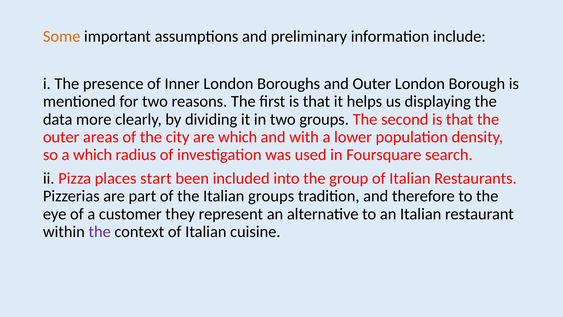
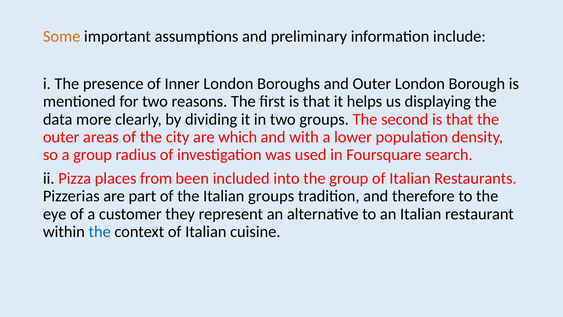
a which: which -> group (93, 155)
start: start -> from (156, 178)
the colour: purple -> blue (100, 231)
